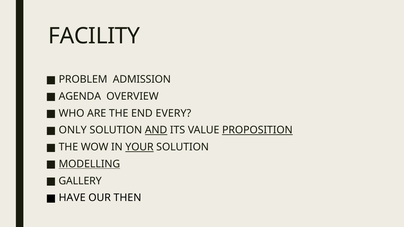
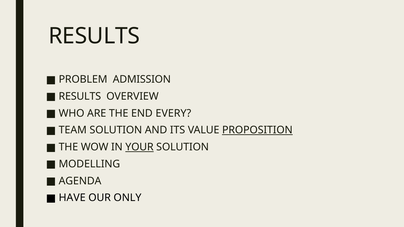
FACILITY: FACILITY -> RESULTS (94, 36)
AGENDA: AGENDA -> RESULTS (80, 96)
ONLY: ONLY -> TEAM (73, 130)
AND underline: present -> none (156, 130)
MODELLING underline: present -> none (89, 164)
GALLERY: GALLERY -> AGENDA (80, 181)
THEN: THEN -> ONLY (127, 198)
